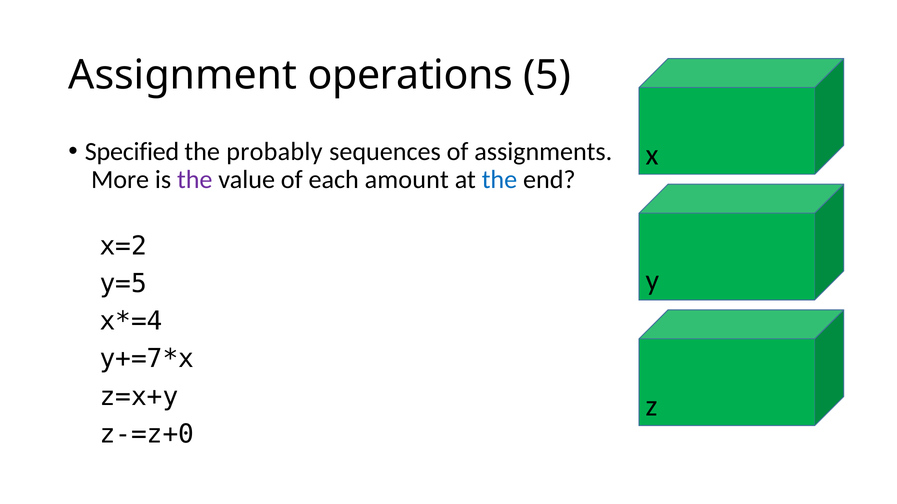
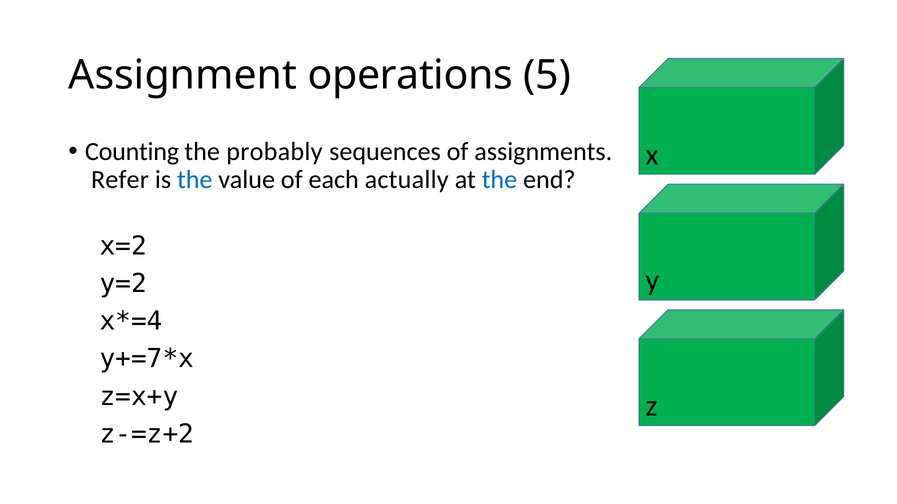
Specified: Specified -> Counting (132, 152)
More: More -> Refer (120, 180)
the colour: purple -> blue (195, 180)
amount: amount -> actually (407, 180)
y=5: y=5 -> y=2 (123, 284)
z-=z+0: z-=z+0 -> z-=z+2 (147, 434)
